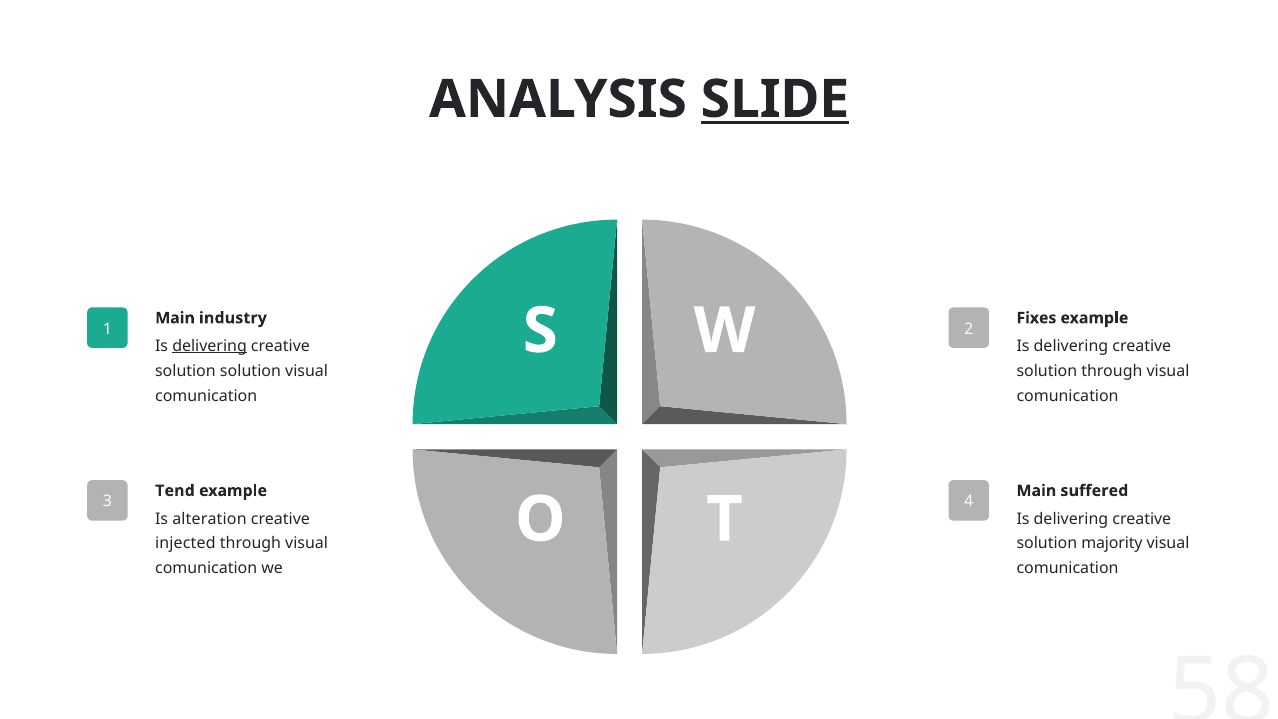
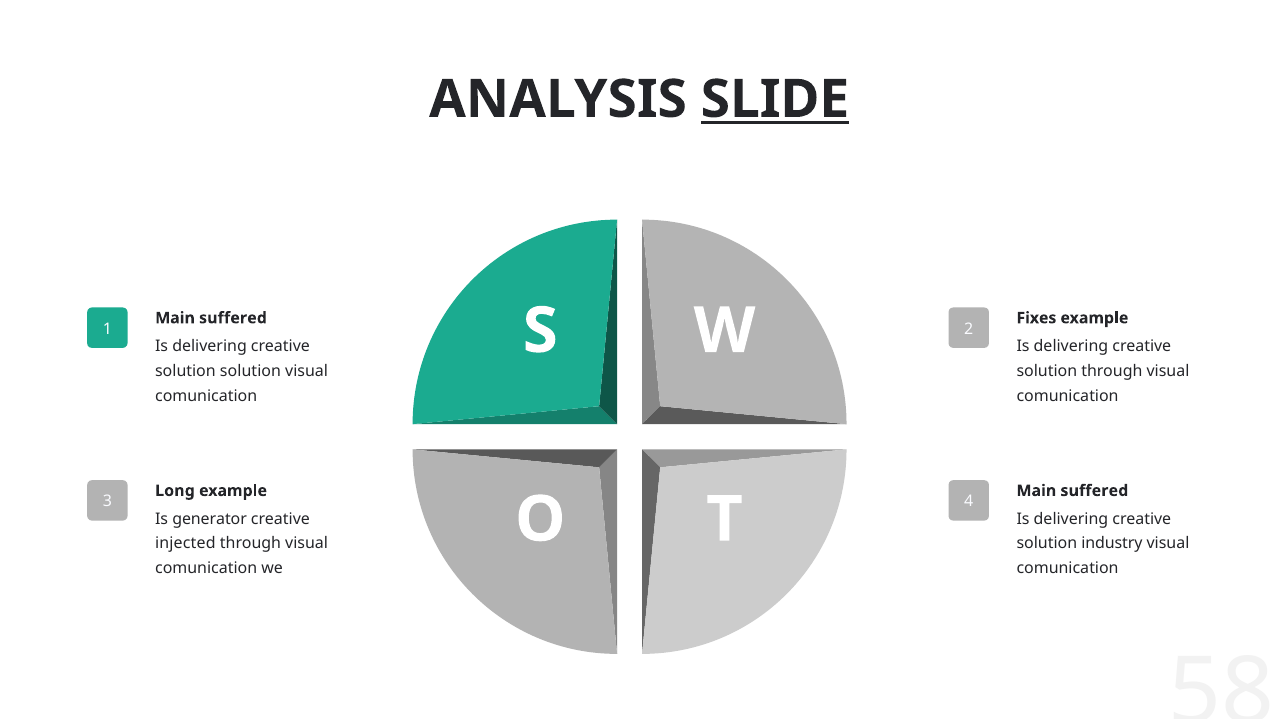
industry: industry -> suffered (233, 318)
delivering underline: present -> none (210, 346)
Tend: Tend -> Long (175, 491)
alteration: alteration -> generator (210, 519)
majority: majority -> industry (1112, 544)
